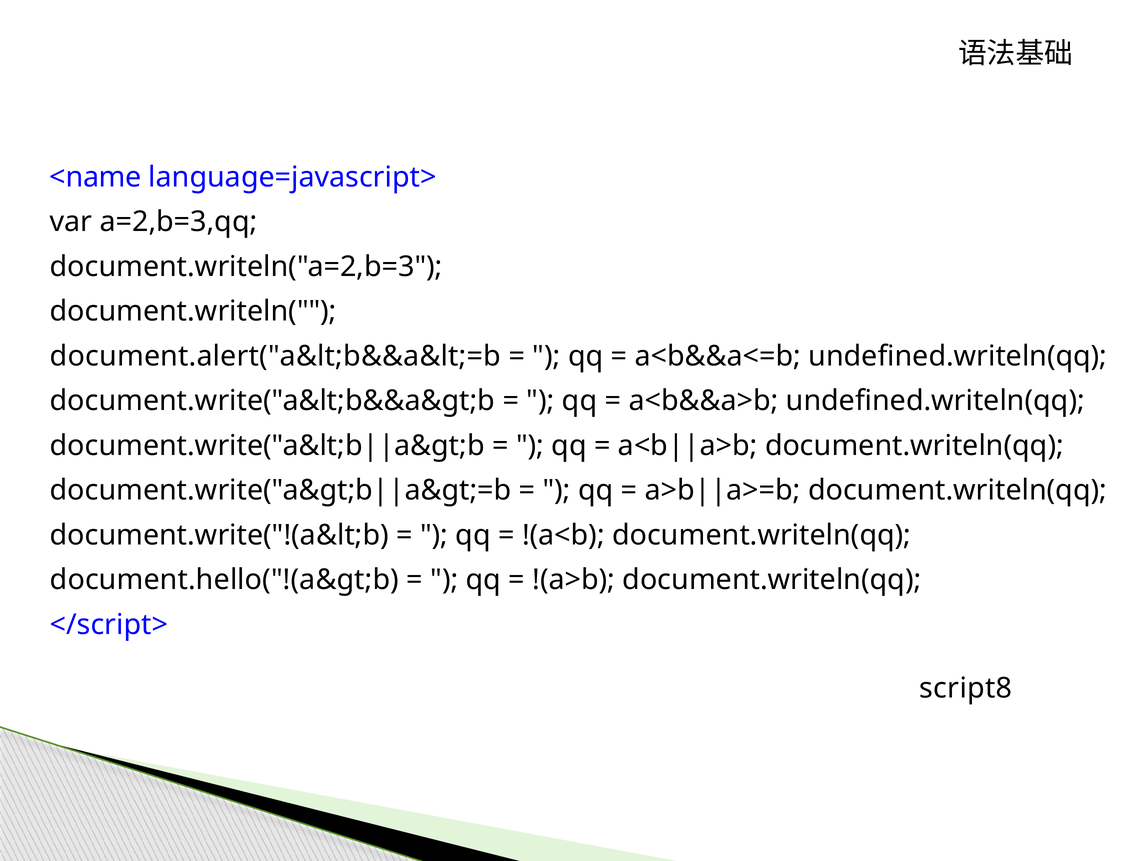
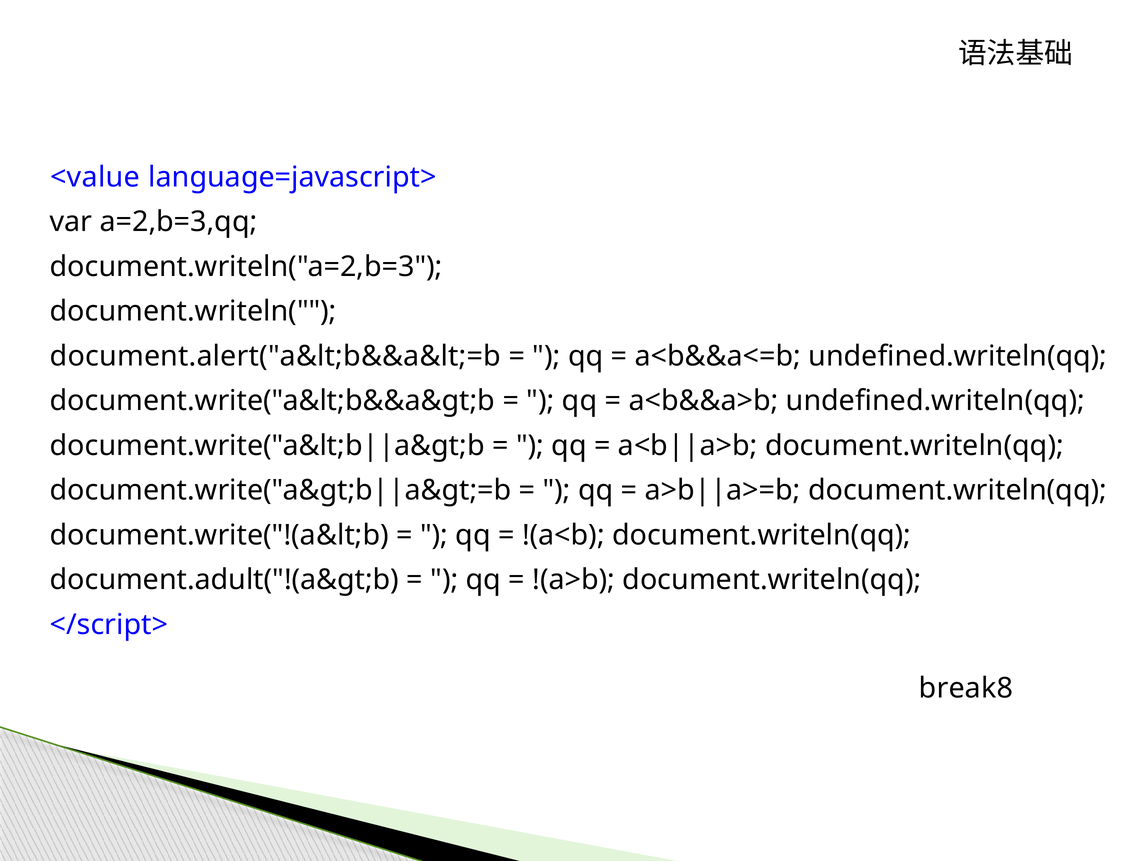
<name: <name -> <value (95, 177)
document.hello("!(a&gt;b: document.hello("!(a&gt;b -> document.adult("!(a&gt;b (224, 580)
script8: script8 -> break8 (966, 689)
